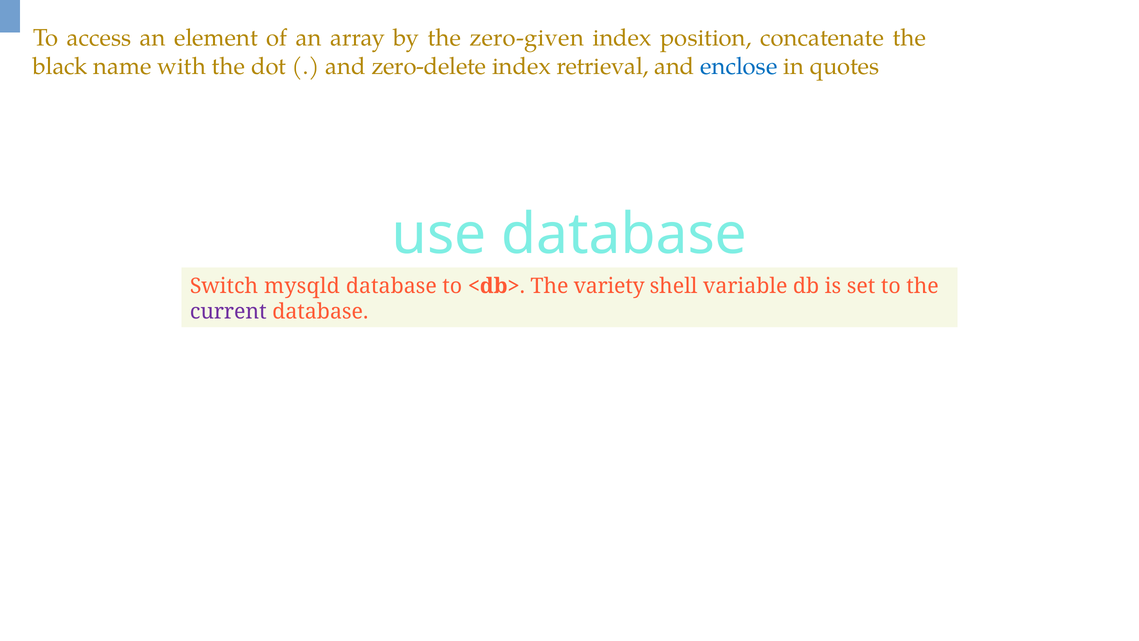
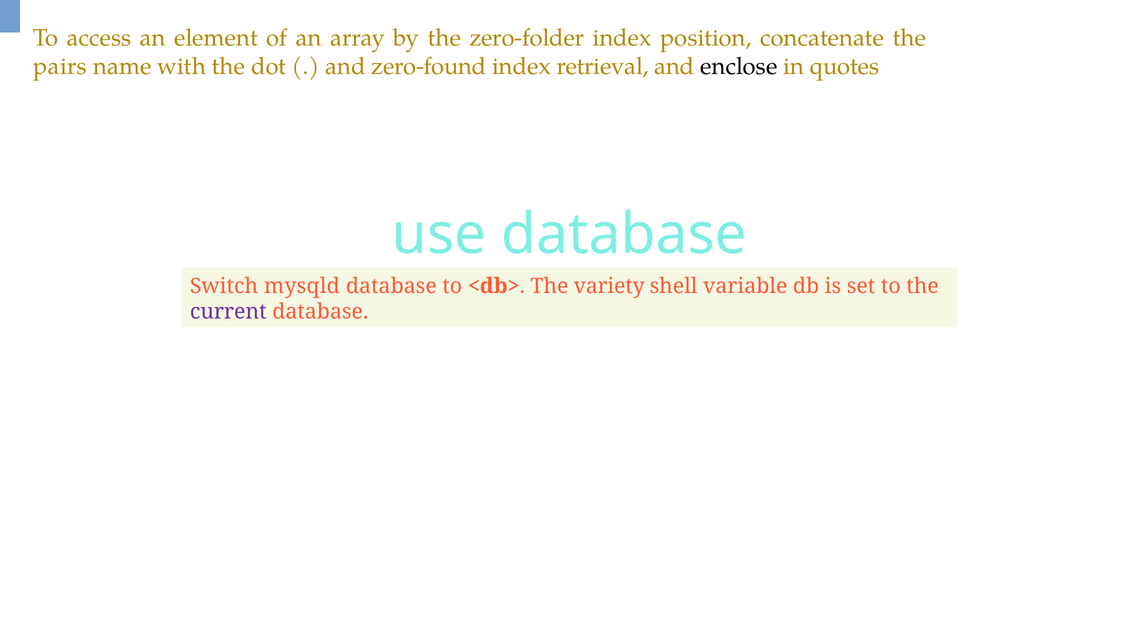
zero-given: zero-given -> zero-folder (527, 38)
black: black -> pairs (60, 66)
zero-delete: zero-delete -> zero-found (429, 66)
enclose colour: blue -> black (739, 66)
